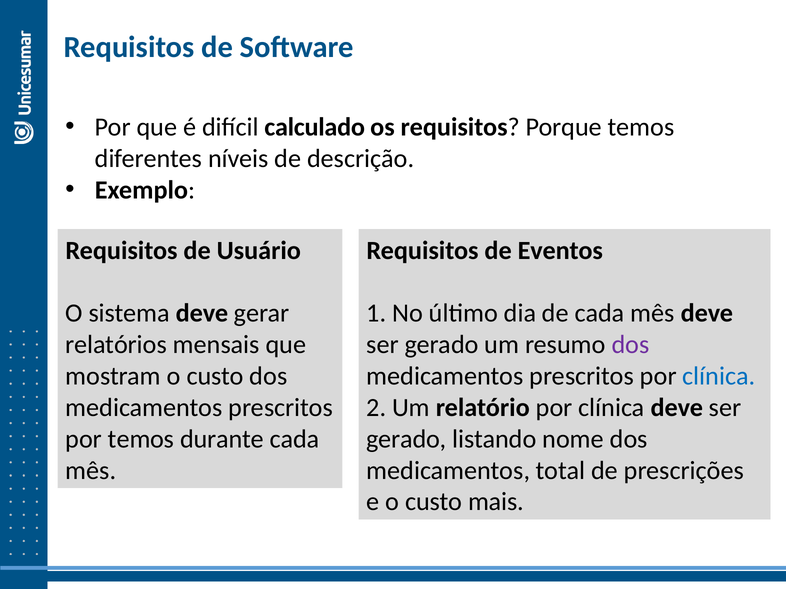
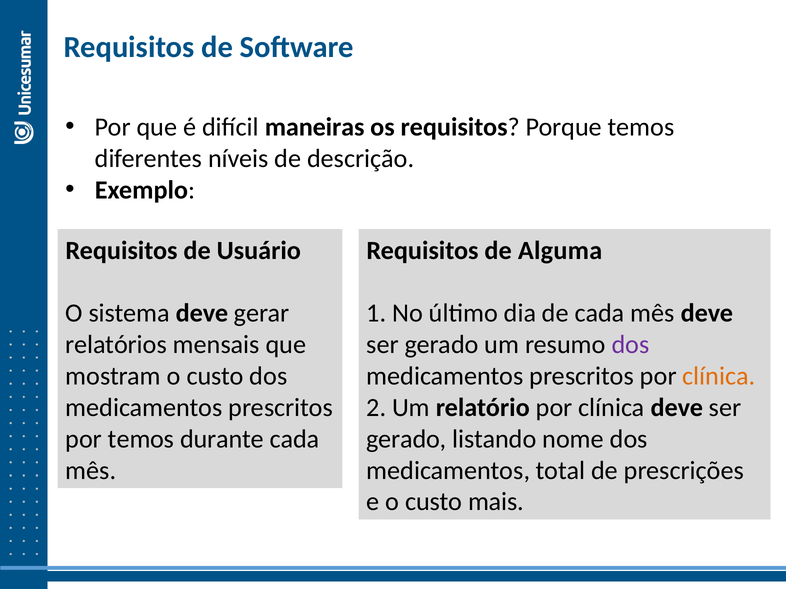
calculado: calculado -> maneiras (315, 127)
Eventos: Eventos -> Alguma (560, 251)
clínica colour: blue -> orange (719, 376)
